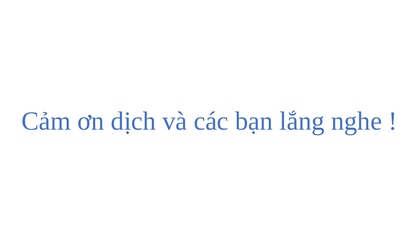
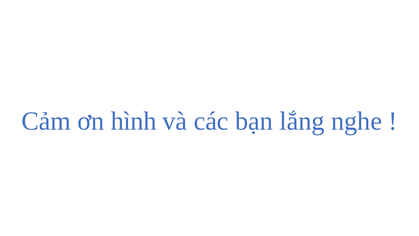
dịch: dịch -> hình (134, 121)
